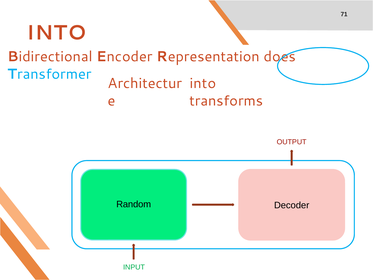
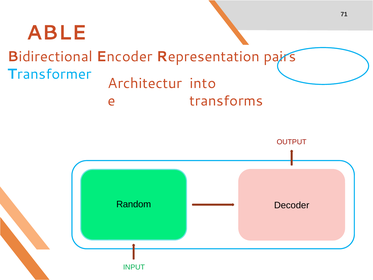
INTO: INTO -> ABLE (56, 33)
does: does -> pairs (280, 57)
